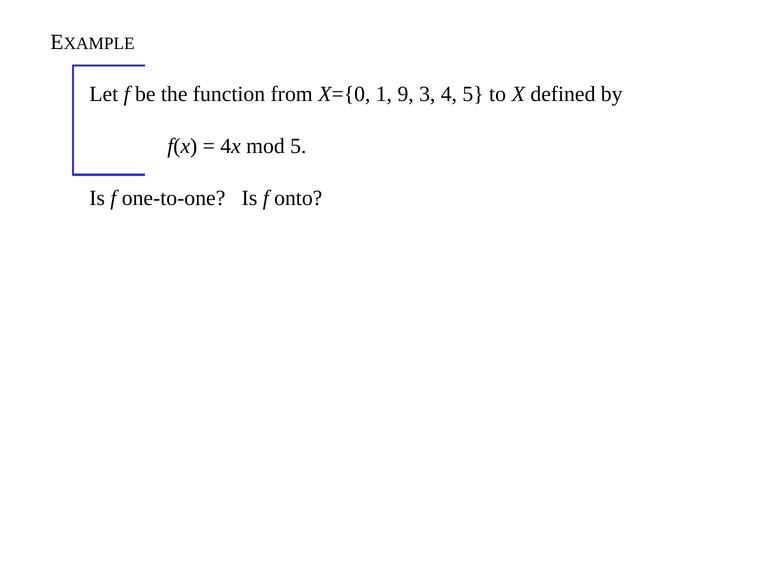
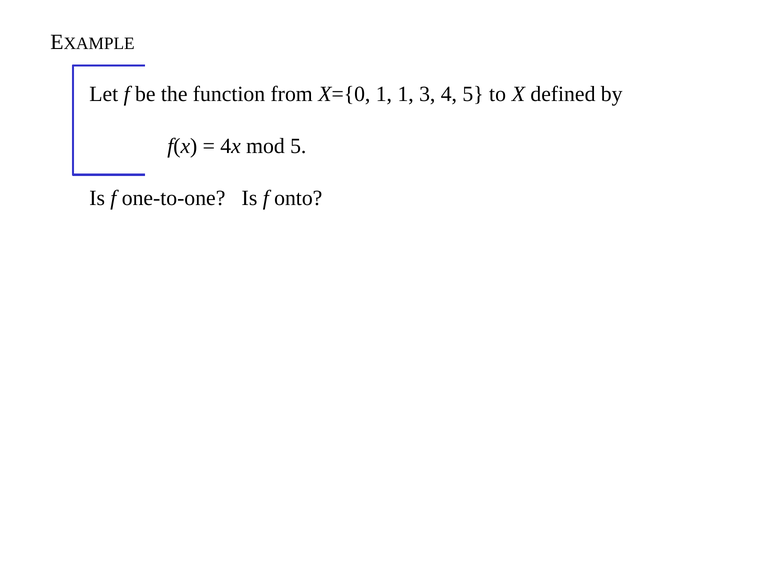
1 9: 9 -> 1 (406, 94)
